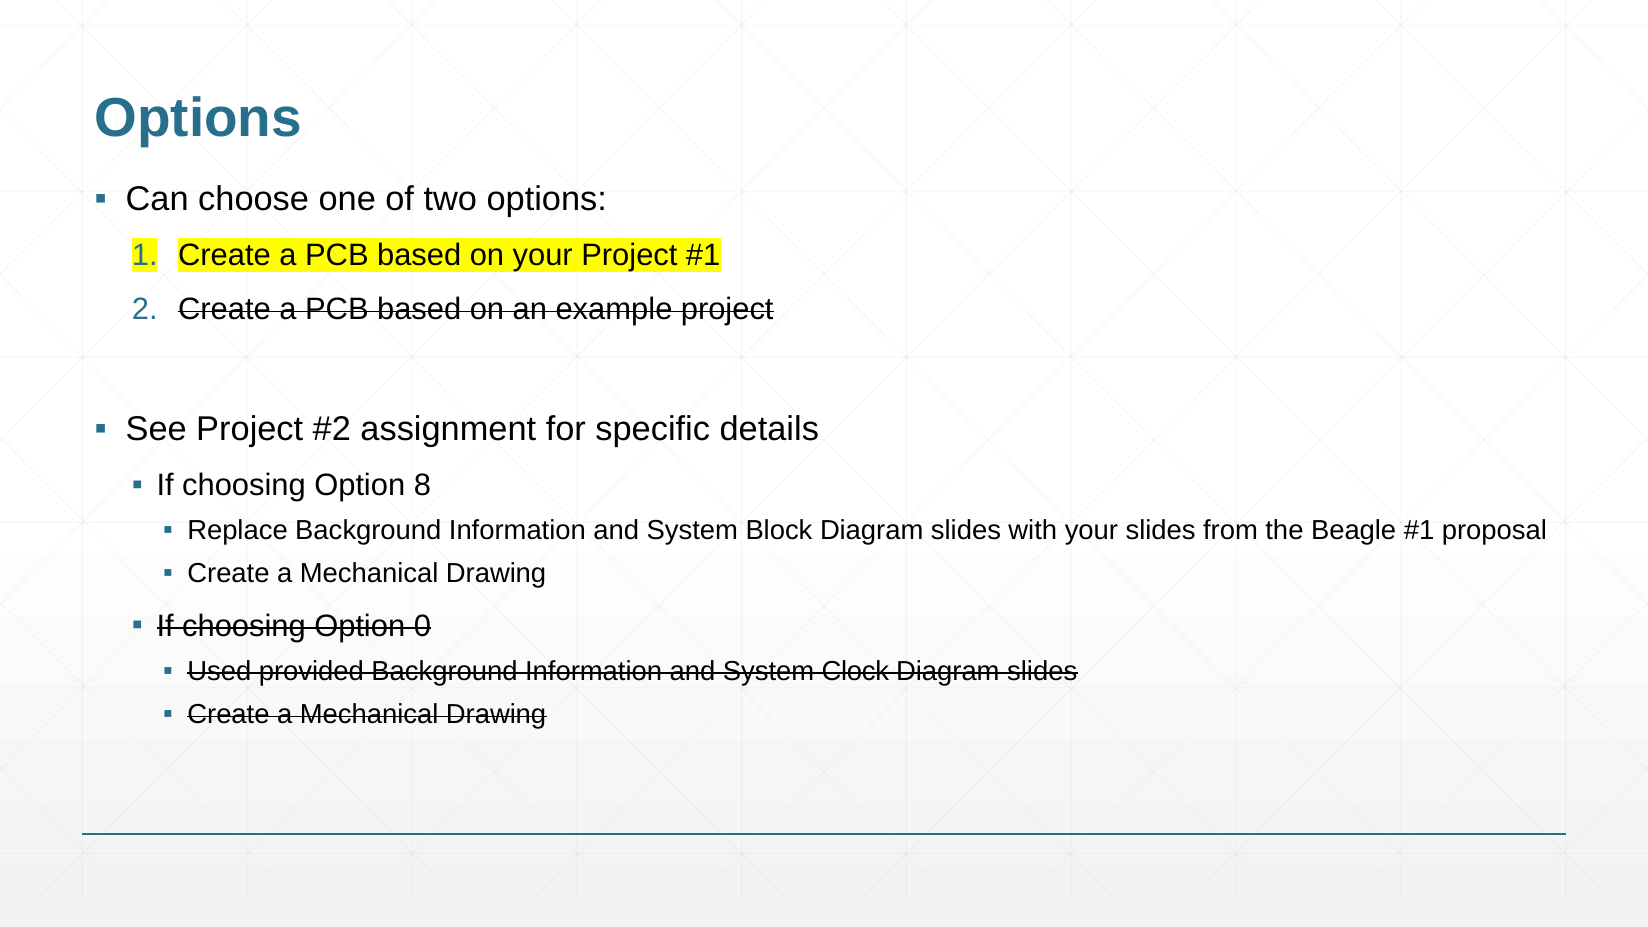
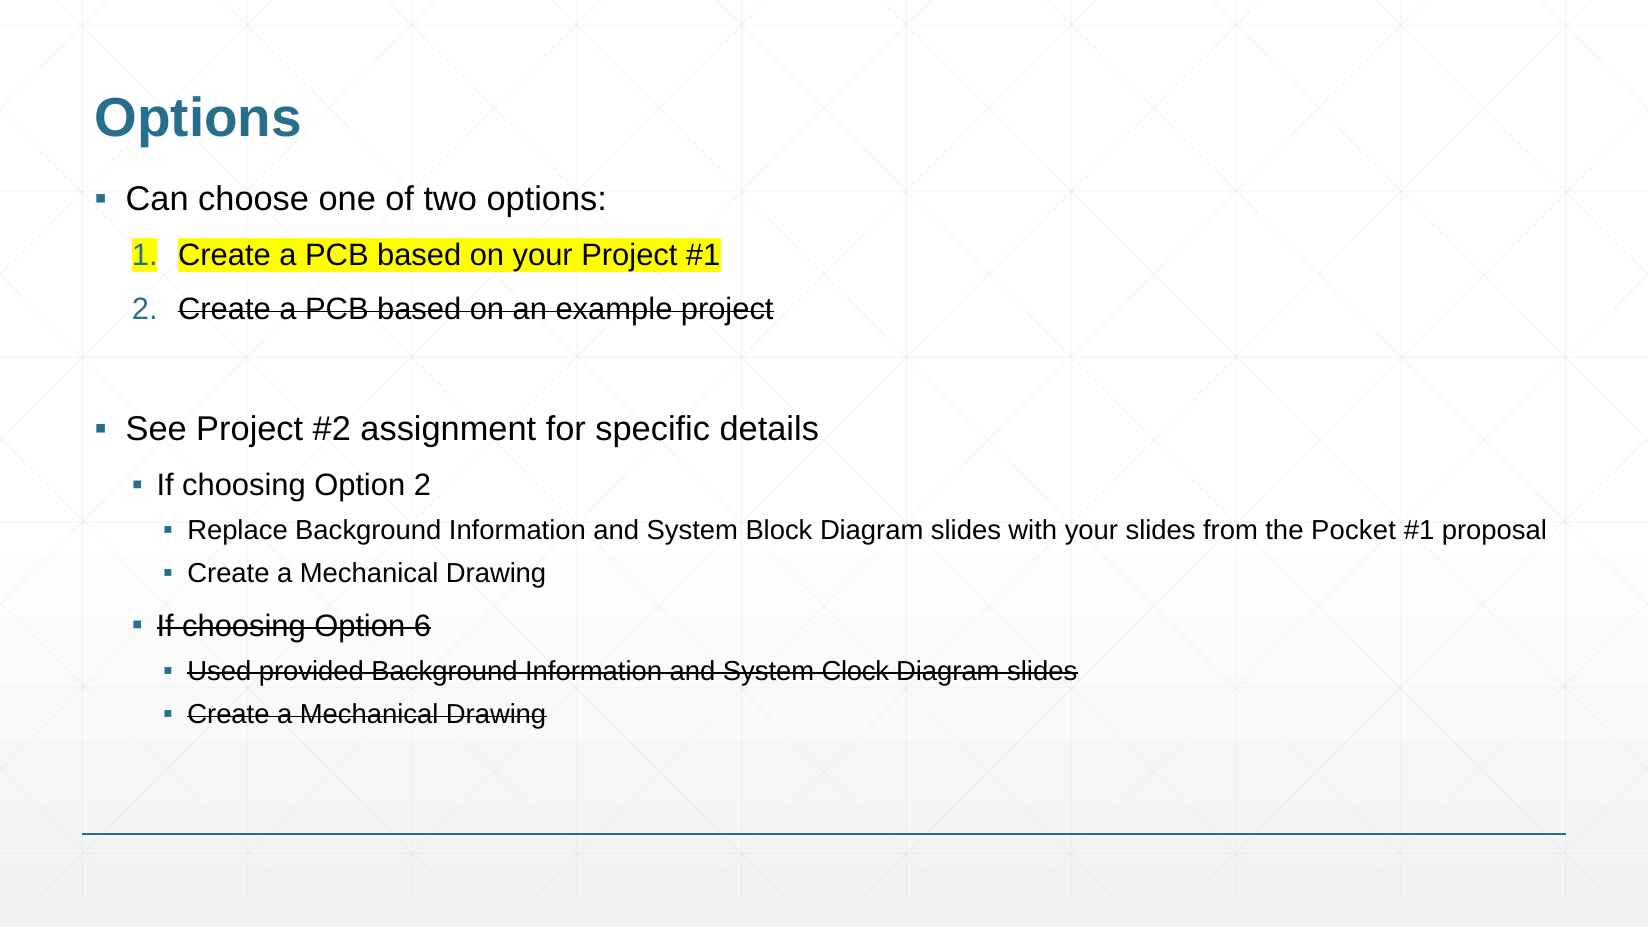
Option 8: 8 -> 2 (422, 485)
Beagle: Beagle -> Pocket (1354, 530)
0: 0 -> 6 (422, 626)
